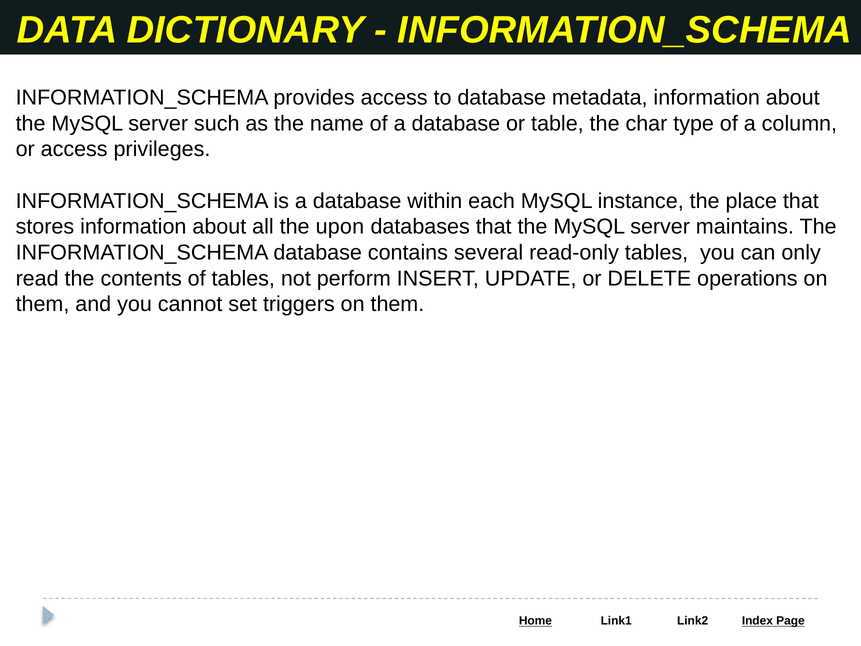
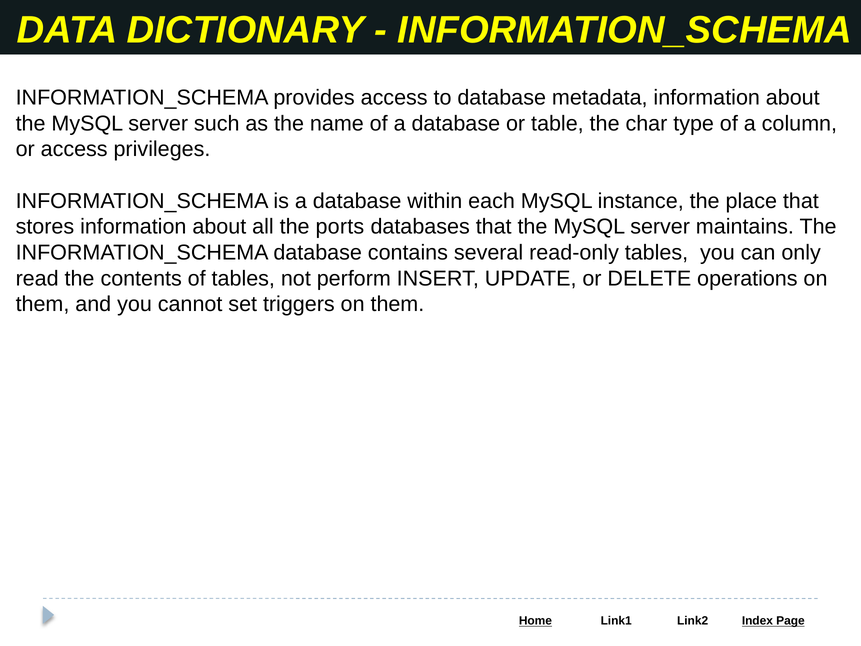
upon: upon -> ports (340, 227)
